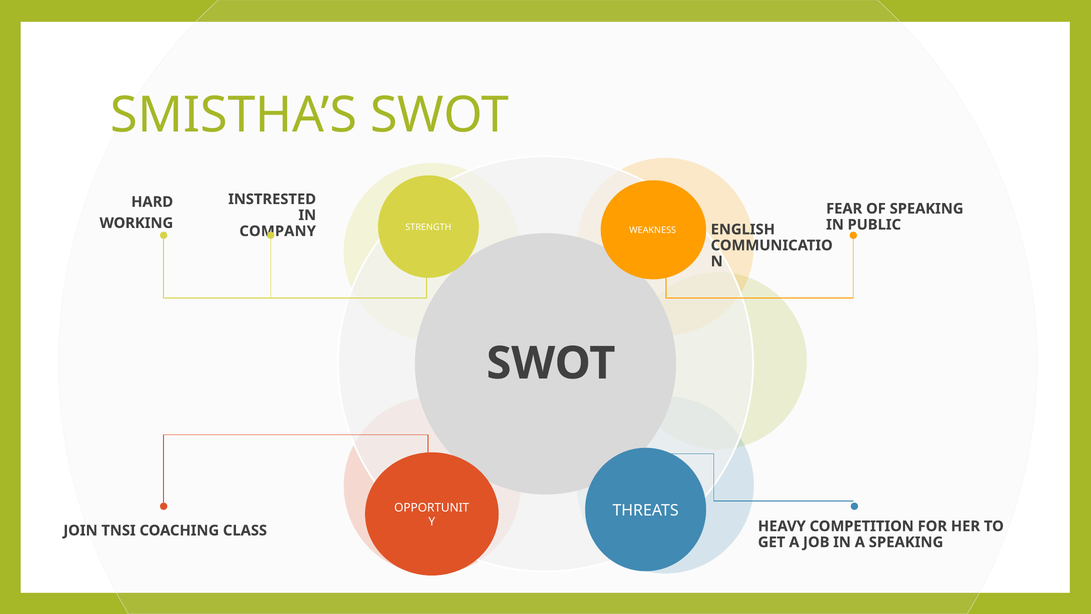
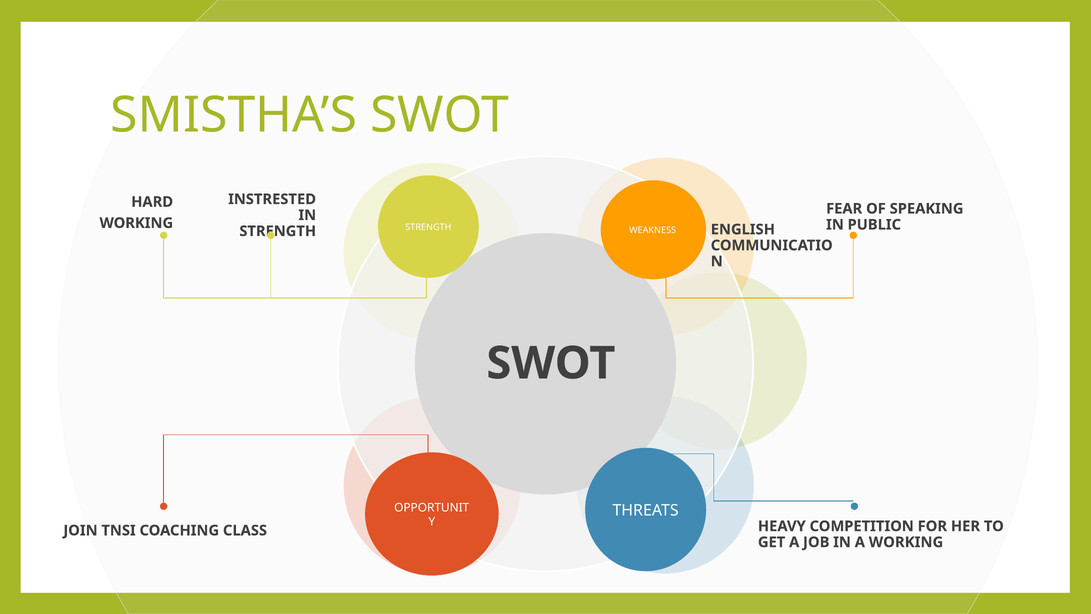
COMPANY: COMPANY -> STRENGTH (278, 231)
A SPEAKING: SPEAKING -> WORKING (906, 542)
